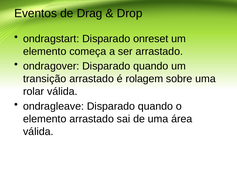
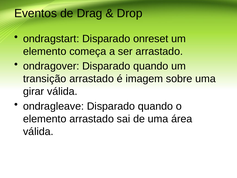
rolagem: rolagem -> imagem (144, 79)
rolar: rolar -> girar (34, 91)
